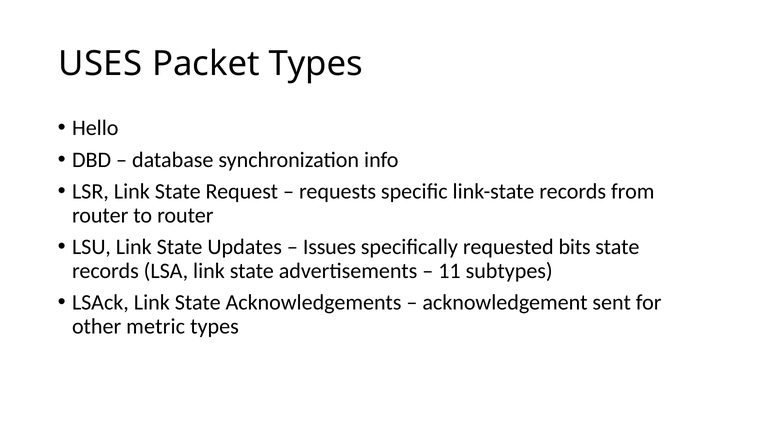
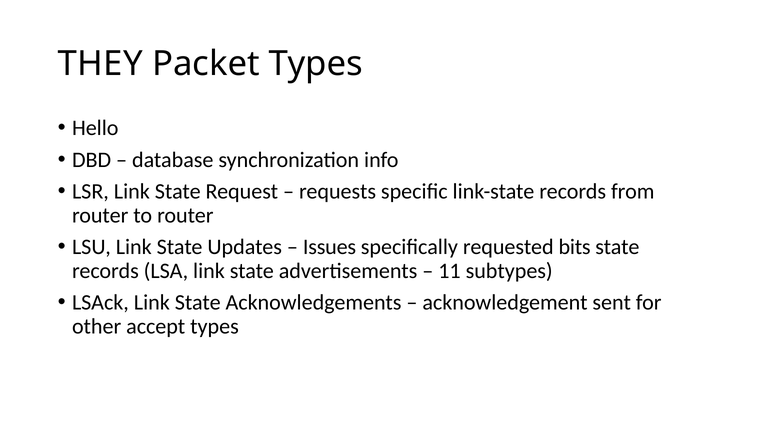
USES: USES -> THEY (100, 64)
metric: metric -> accept (156, 327)
